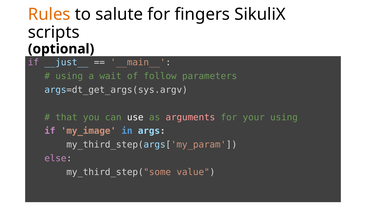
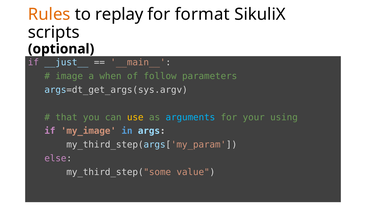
salute: salute -> replay (119, 14)
fingers: fingers -> format (202, 14)
using: using -> image (69, 76)
wait: wait -> when (111, 76)
use colour: white -> yellow (135, 117)
arguments colour: pink -> light blue (190, 117)
